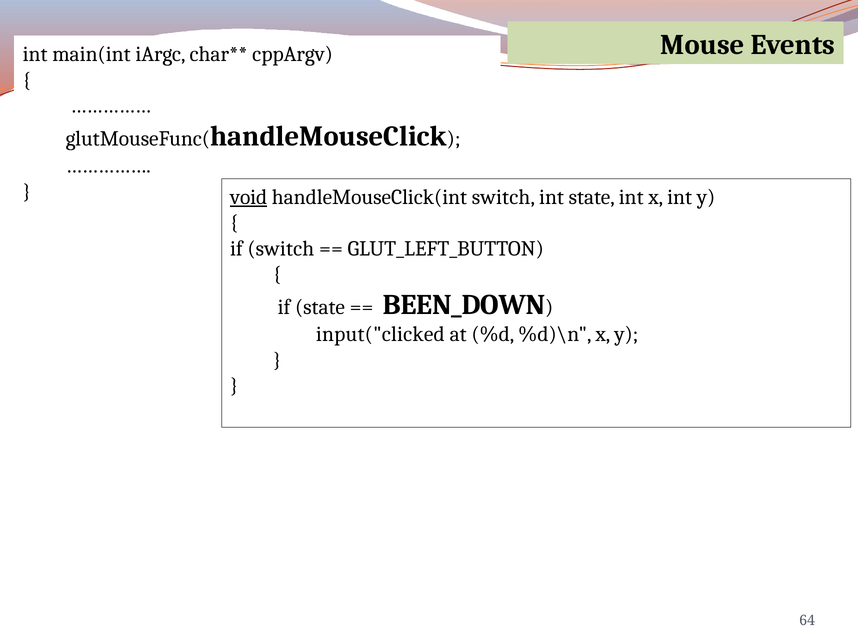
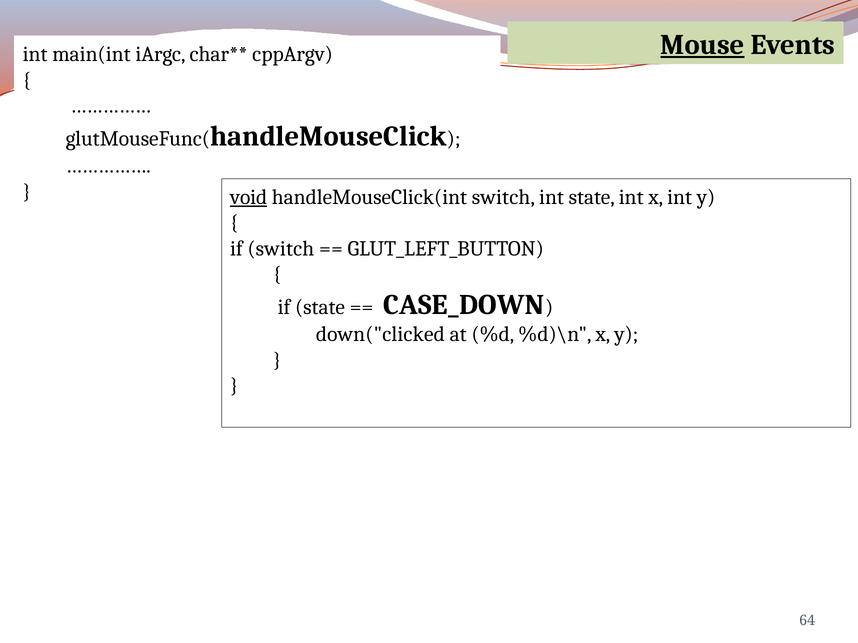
Mouse underline: none -> present (702, 45)
BEEN_DOWN: BEEN_DOWN -> CASE_DOWN (464, 305)
input("clicked: input("clicked -> down("clicked (380, 335)
